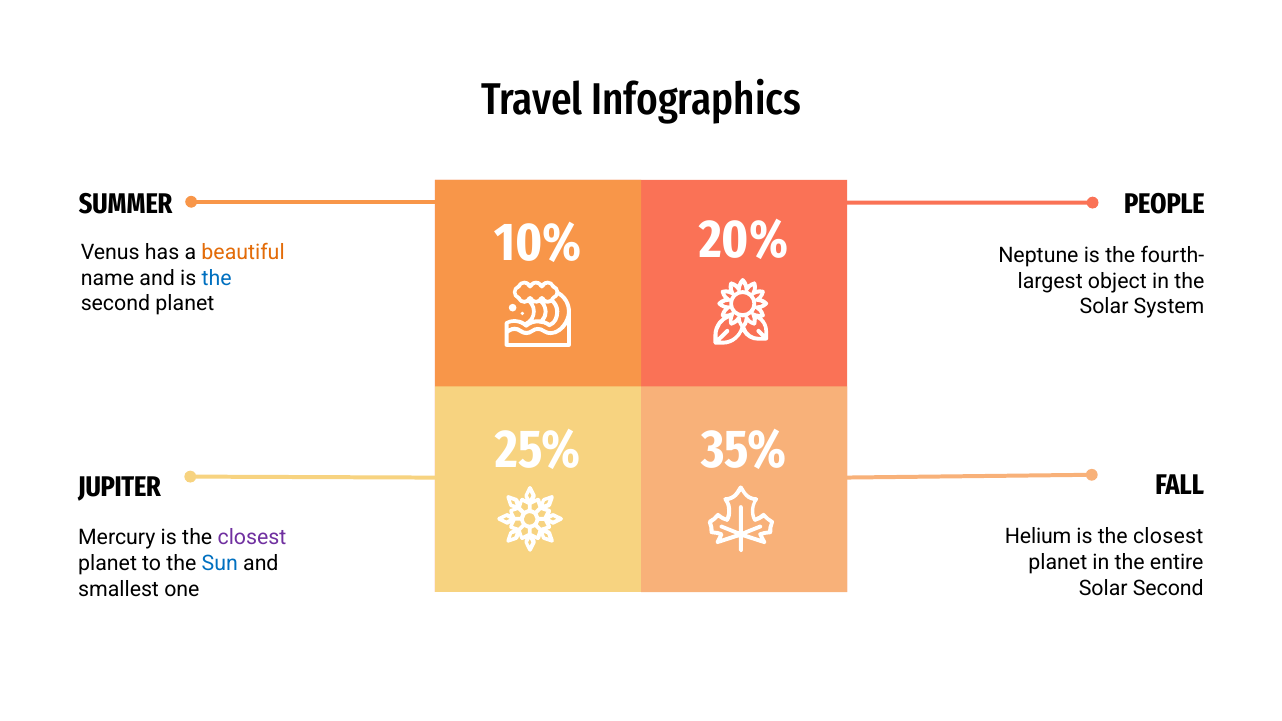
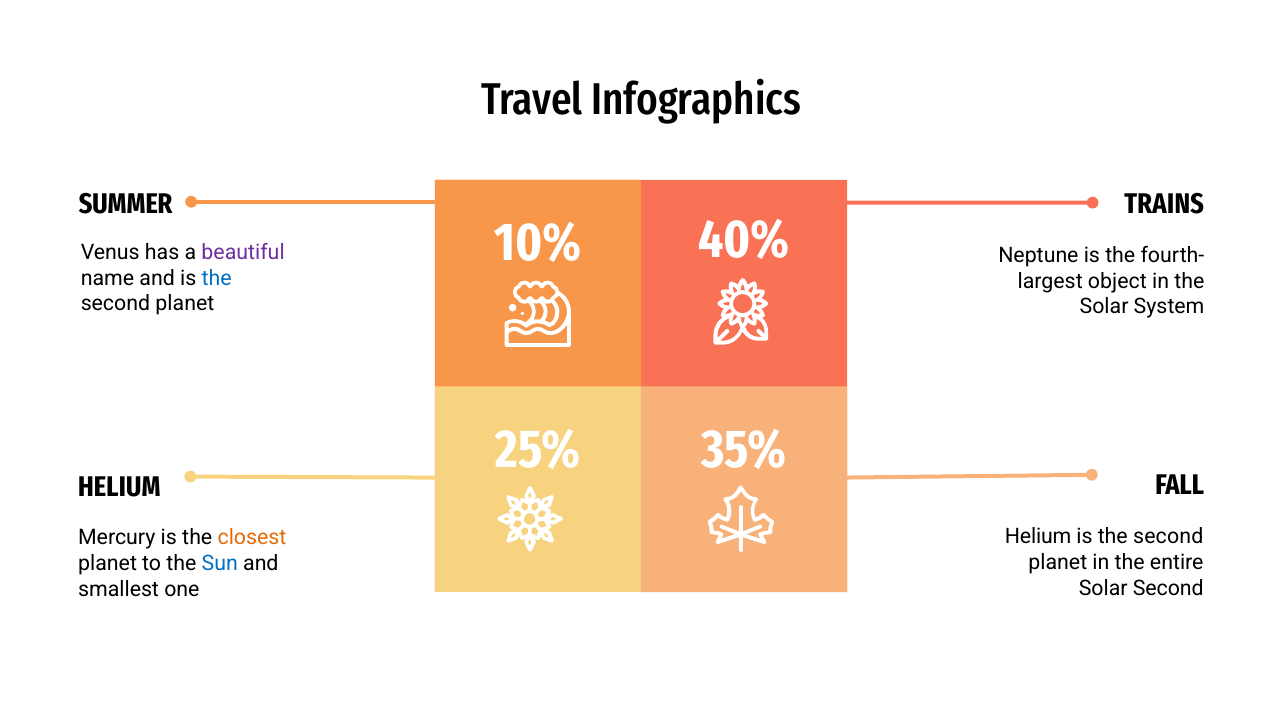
PEOPLE: PEOPLE -> TRAINS (1164, 205)
20%: 20% -> 40% (744, 240)
beautiful colour: orange -> purple (243, 253)
JUPITER: JUPITER -> HELIUM (119, 487)
closest: closest -> second (1168, 537)
closest colour: purple -> orange (252, 538)
